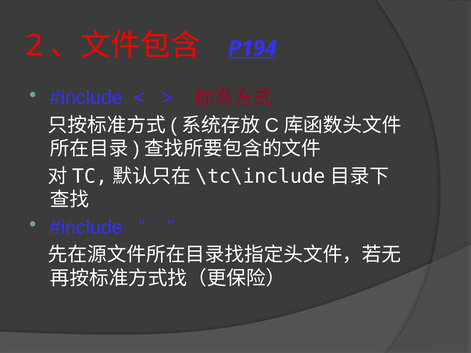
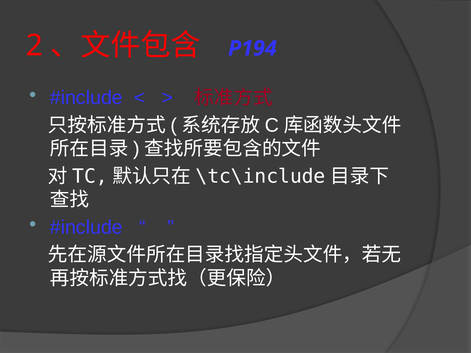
P194 underline: present -> none (252, 48)
